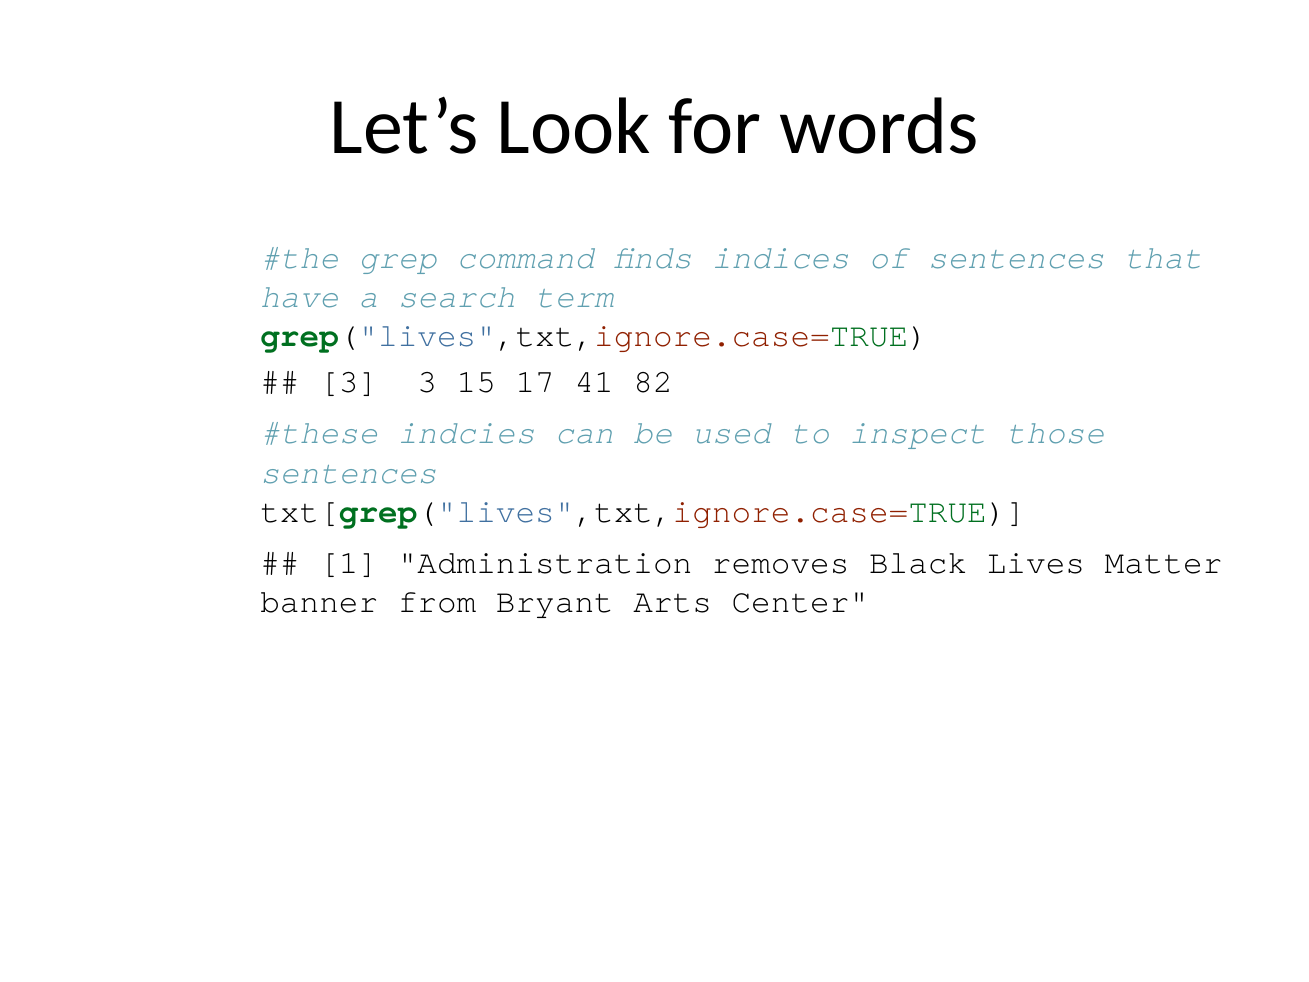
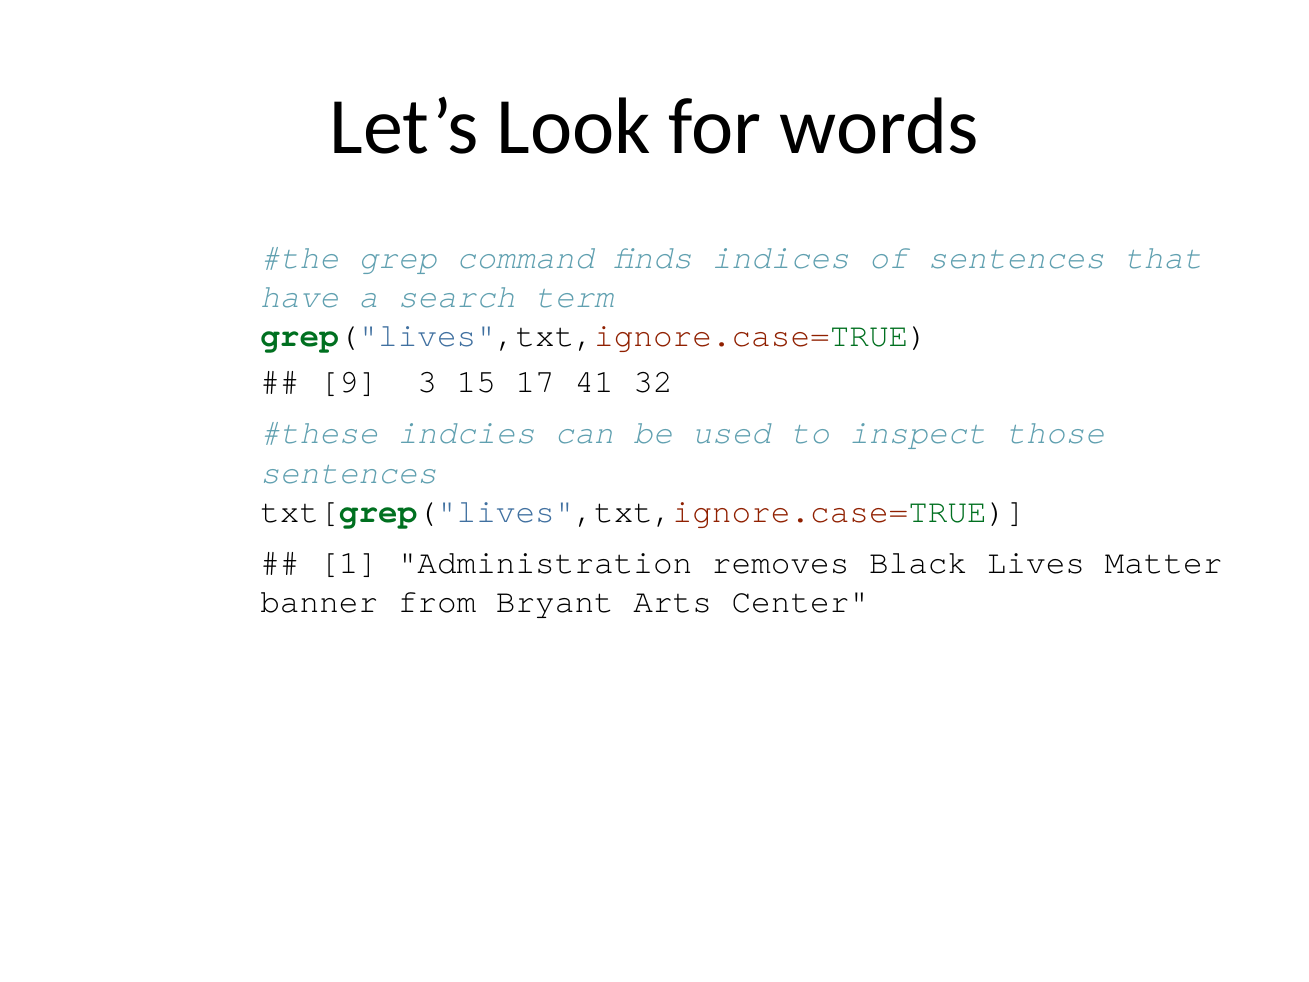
3: 3 -> 9 (349, 382)
82: 82 -> 32 (653, 382)
